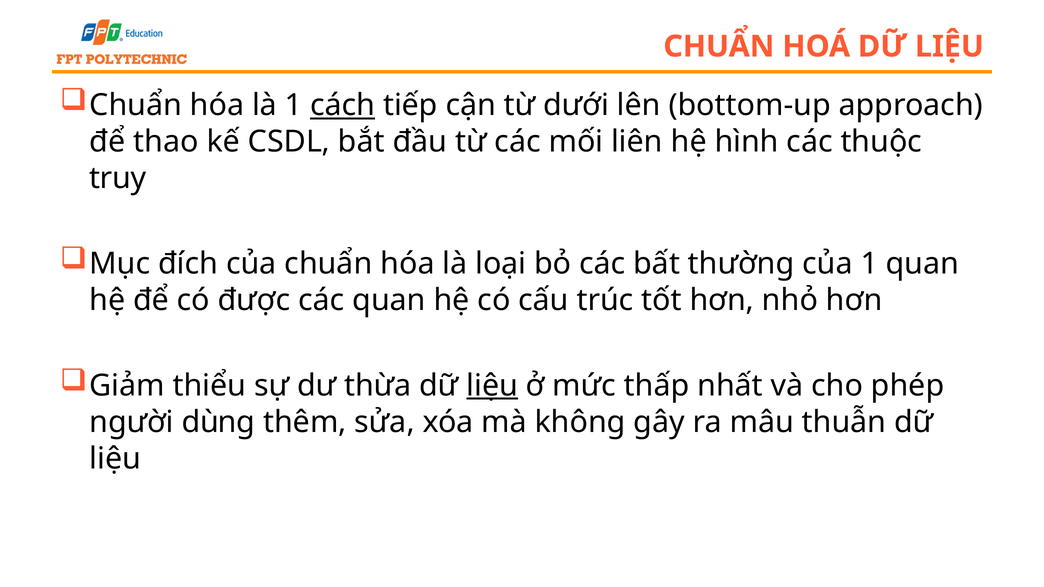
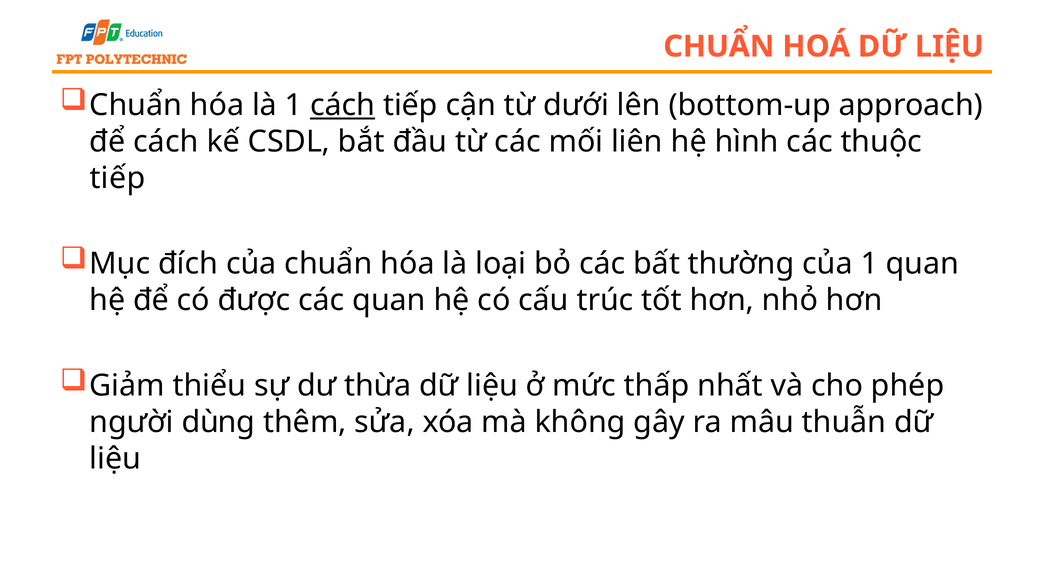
để thao: thao -> cách (166, 142)
truy: truy -> tiếp (117, 178)
liệu underline: present -> none (492, 386)
